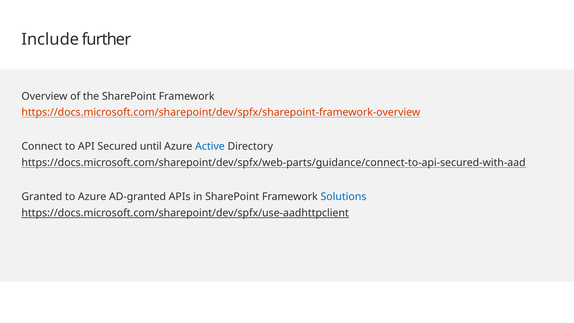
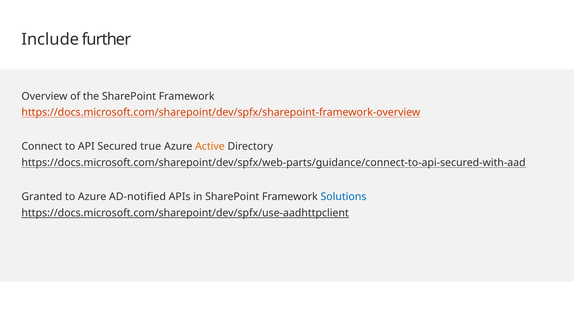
until: until -> true (151, 146)
Active colour: blue -> orange (210, 146)
AD-granted: AD-granted -> AD-notified (137, 197)
